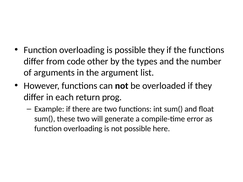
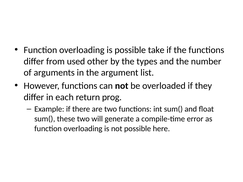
possible they: they -> take (156, 50)
code: code -> used (76, 61)
